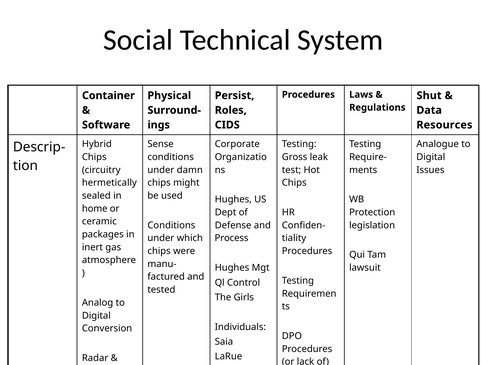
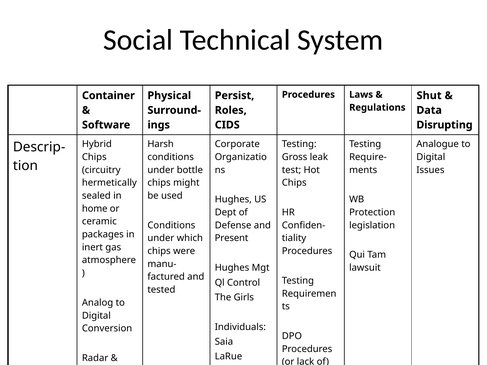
Resources: Resources -> Disrupting (445, 125)
Sense: Sense -> Harsh (161, 144)
damn: damn -> bottle (190, 170)
Process: Process -> Present (232, 238)
